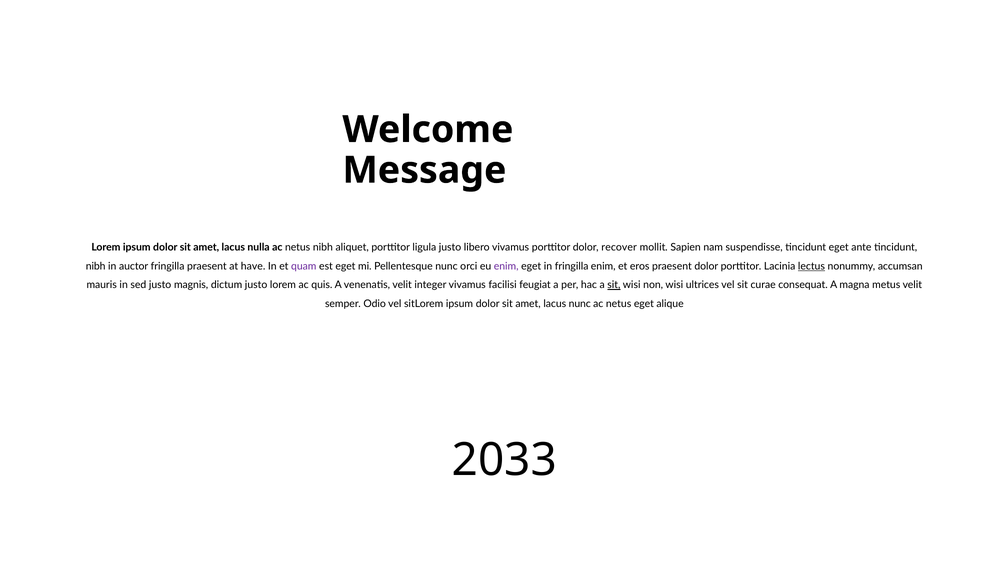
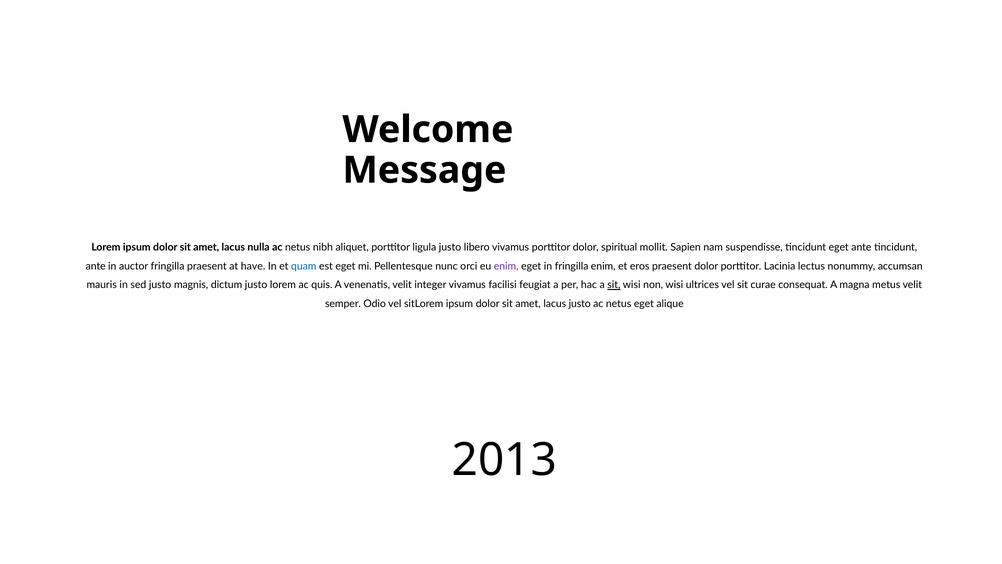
recover: recover -> spiritual (619, 247)
nibh: nibh -> ante (96, 266)
quam colour: purple -> blue (304, 266)
lectus underline: present -> none (811, 266)
lacus nunc: nunc -> justo (580, 304)
2033: 2033 -> 2013 (504, 460)
